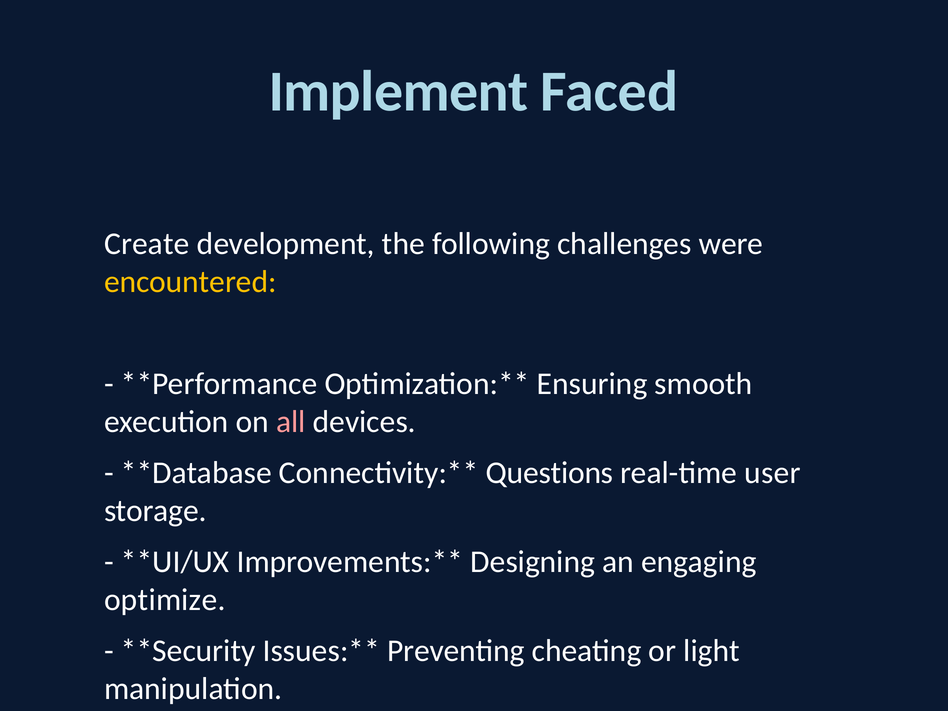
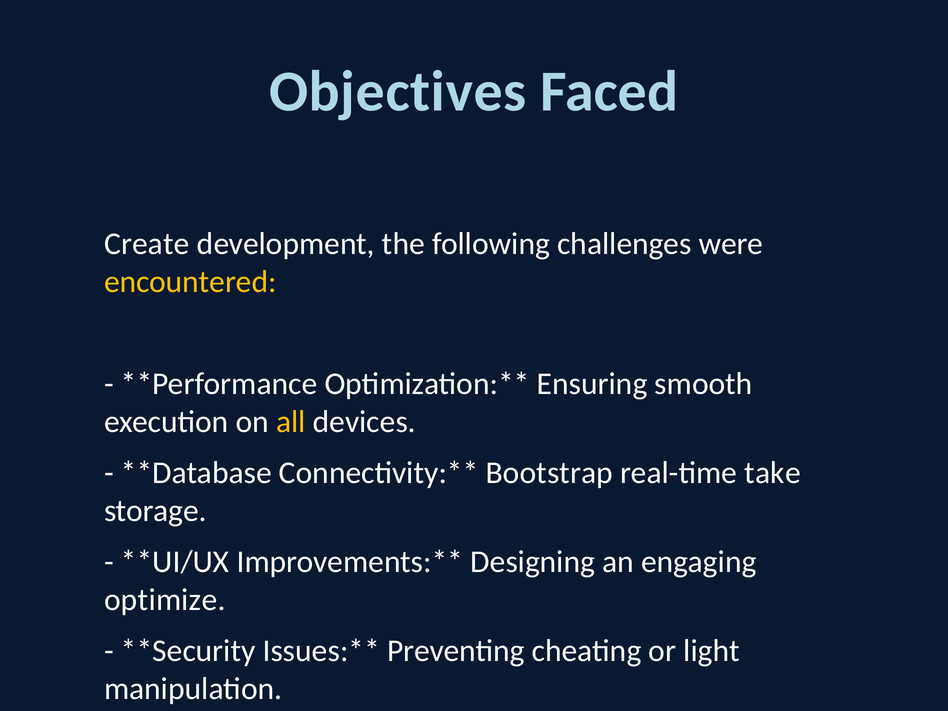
Implement: Implement -> Objectives (398, 92)
all colour: pink -> yellow (291, 422)
Questions: Questions -> Bootstrap (549, 473)
user: user -> take (773, 473)
